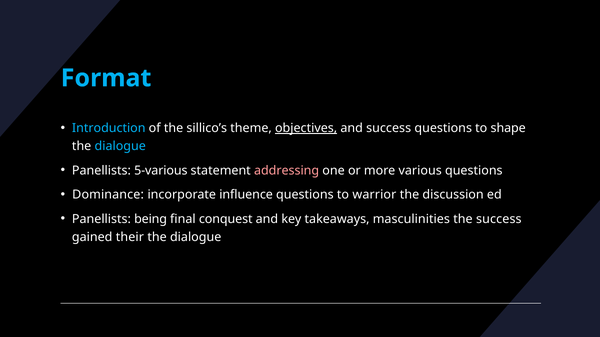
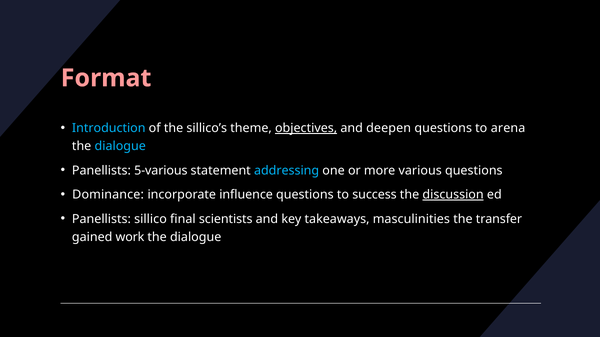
Format colour: light blue -> pink (106, 78)
and success: success -> deepen (389, 128)
shape: shape -> arena (508, 128)
addressing colour: pink -> light blue (287, 171)
warrior: warrior -> success (374, 195)
discussion underline: none -> present (453, 195)
being: being -> sillico (150, 219)
conquest: conquest -> scientists (226, 219)
the success: success -> transfer (499, 219)
their: their -> work (130, 237)
